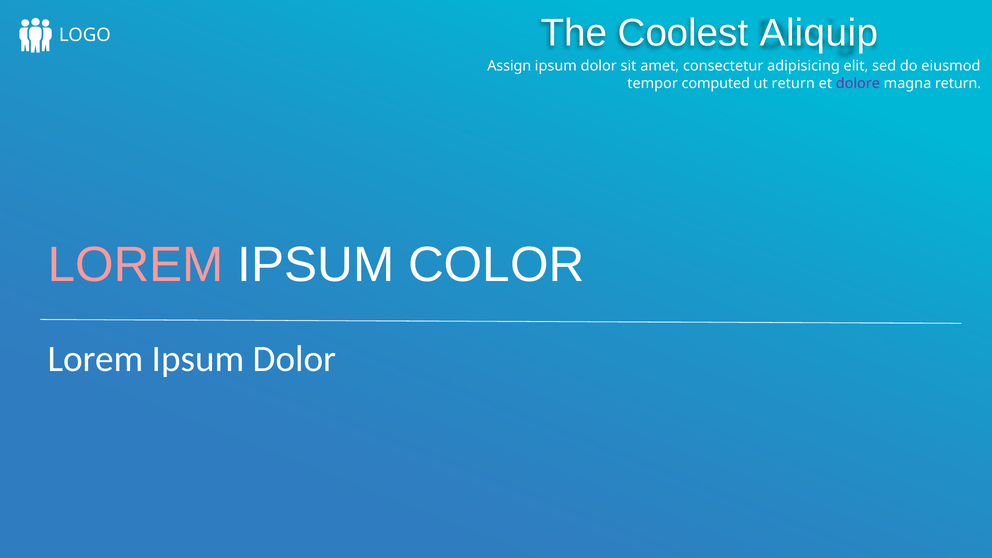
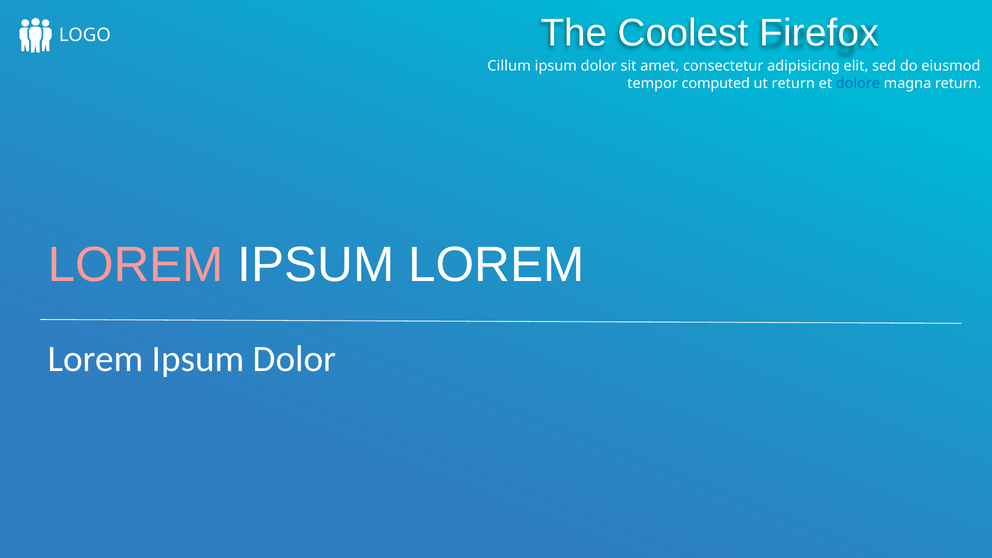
Aliquip: Aliquip -> Firefox (819, 33)
Assign: Assign -> Cillum (509, 66)
dolore colour: purple -> blue (858, 83)
IPSUM COLOR: COLOR -> LOREM (496, 265)
